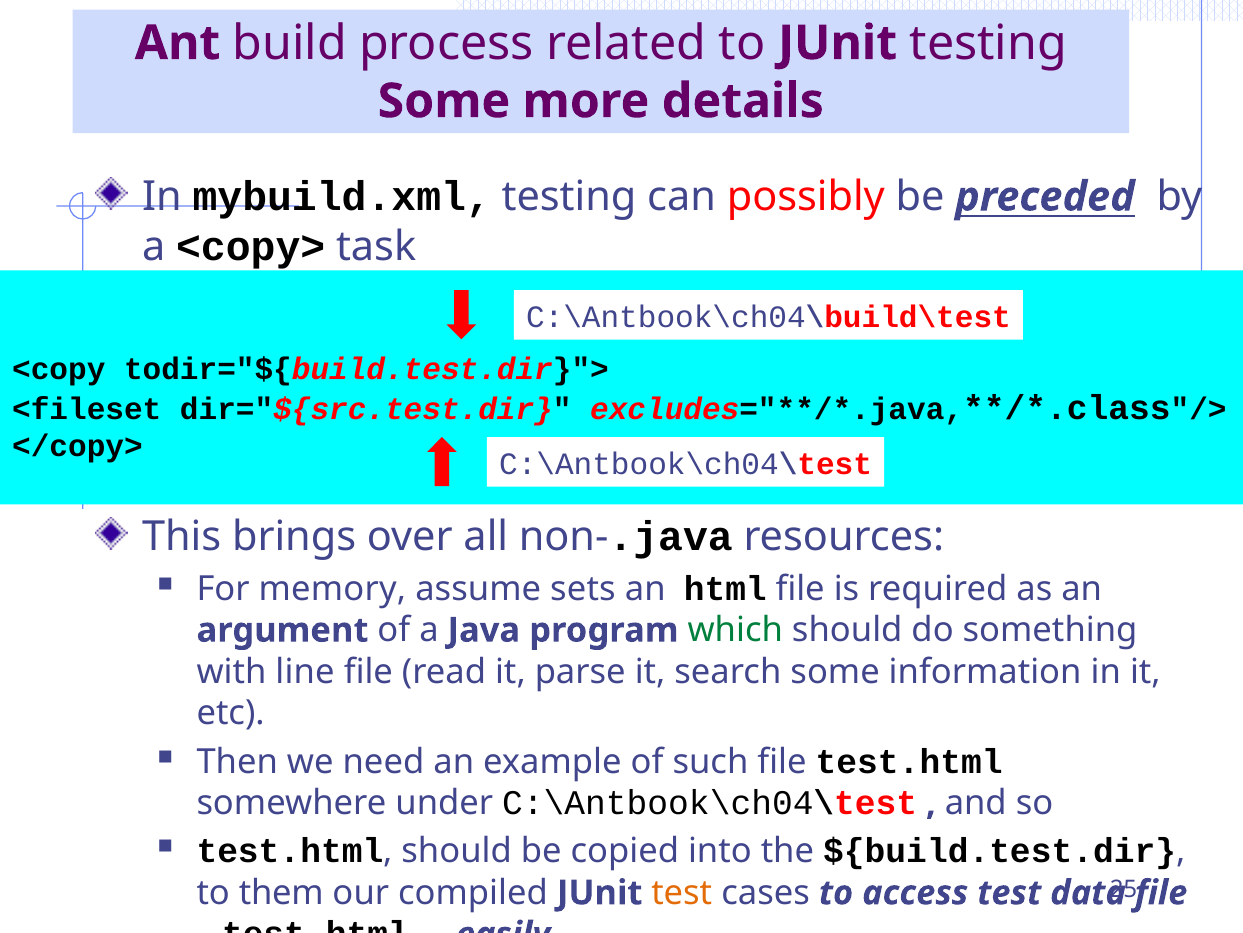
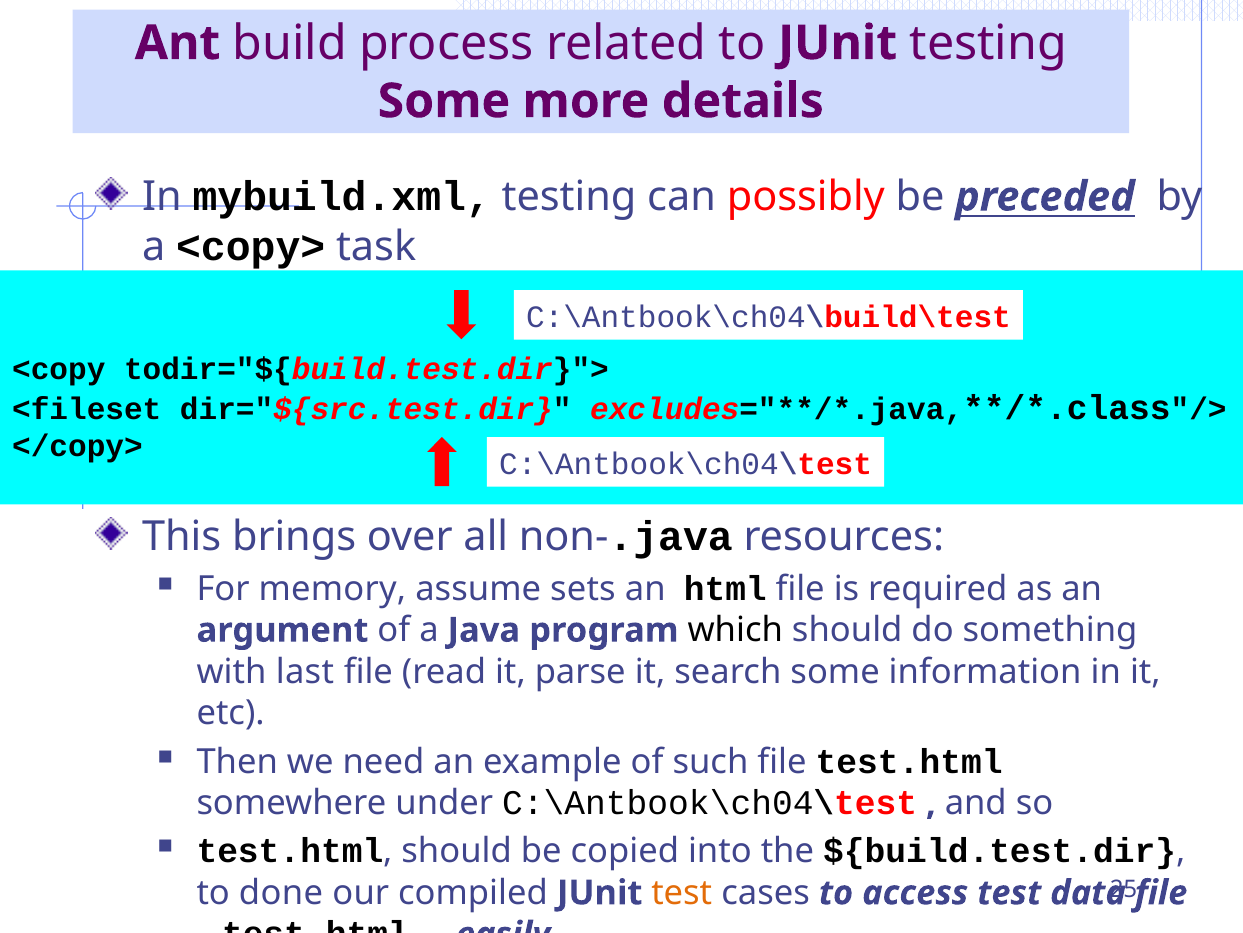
which colour: green -> black (735, 630)
line: line -> last (305, 671)
them: them -> done (281, 892)
